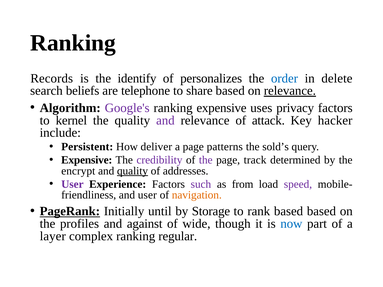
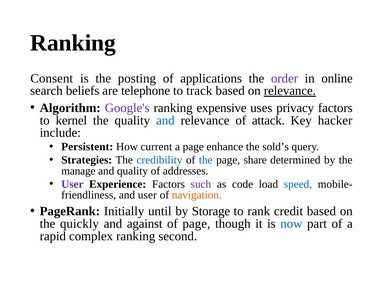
Records: Records -> Consent (52, 78)
identify: identify -> posting (137, 78)
personalizes: personalizes -> applications (211, 78)
order colour: blue -> purple (284, 78)
delete: delete -> online (337, 78)
share: share -> track (199, 91)
and colour: purple -> blue (165, 120)
deliver: deliver -> current (156, 147)
patterns: patterns -> enhance (225, 147)
Expensive: Expensive -> Strategies (87, 160)
credibility colour: purple -> blue (159, 160)
the colour: purple -> blue (206, 160)
track: track -> share (255, 160)
encrypt: encrypt -> manage (78, 171)
quality underline: present -> none (133, 171)
from: from -> code (243, 184)
speed colour: purple -> blue (298, 184)
PageRank underline: present -> none (70, 211)
rank based: based -> credit (289, 211)
profiles: profiles -> quickly (79, 224)
of wide: wide -> page (196, 224)
layer: layer -> rapid (53, 236)
regular: regular -> second (178, 236)
